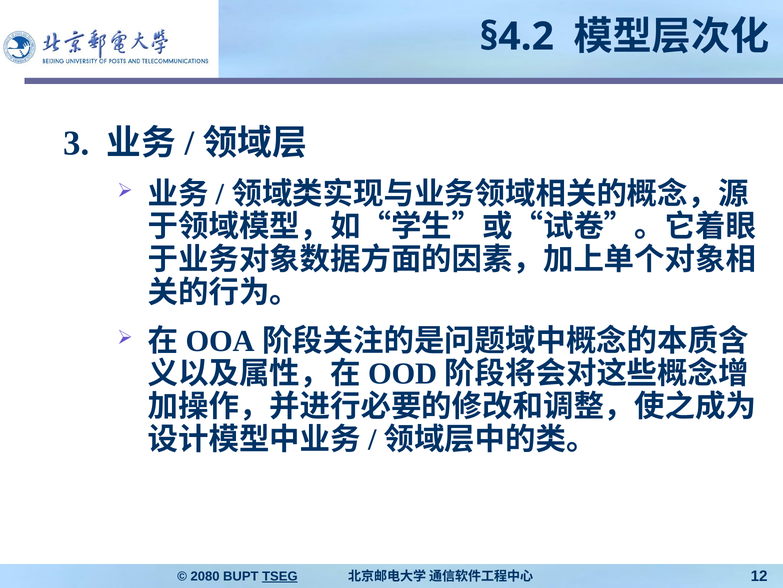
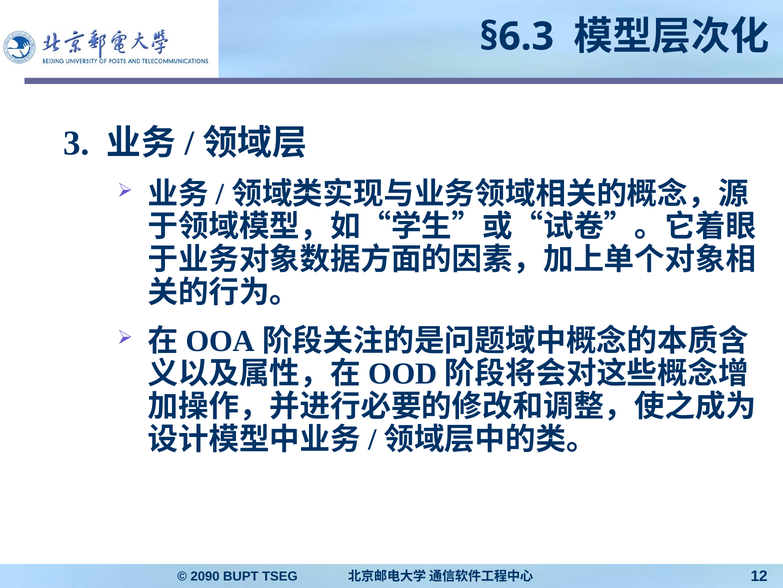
§4.2: §4.2 -> §6.3 (517, 37)
2080: 2080 -> 2090 (205, 576)
TSEG underline: present -> none (280, 576)
